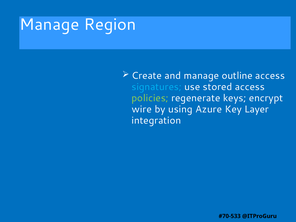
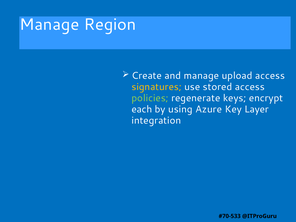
outline: outline -> upload (237, 76)
signatures colour: light blue -> yellow (157, 87)
wire: wire -> each (142, 109)
